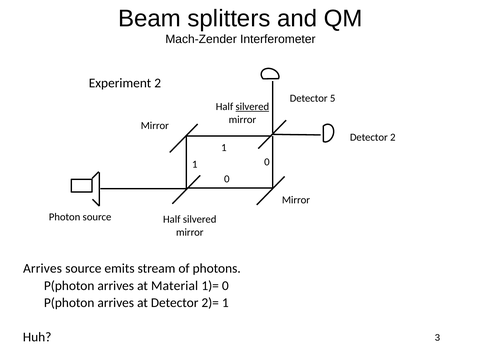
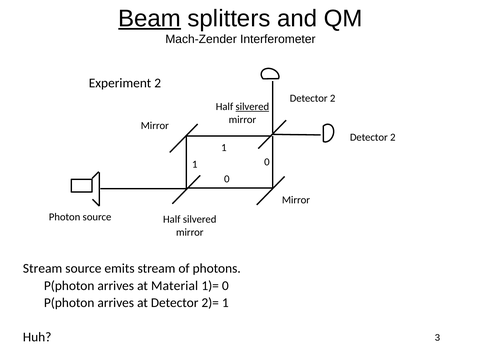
Beam underline: none -> present (150, 18)
5: 5 -> 2 (333, 98)
Arrives: Arrives -> Stream (43, 268)
